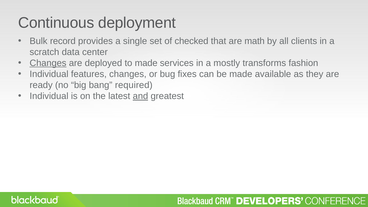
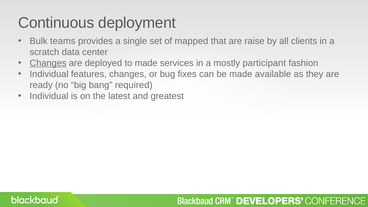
record: record -> teams (63, 41)
checked: checked -> mapped (191, 41)
math: math -> raise (255, 41)
transforms: transforms -> participant (264, 63)
and underline: present -> none (140, 96)
